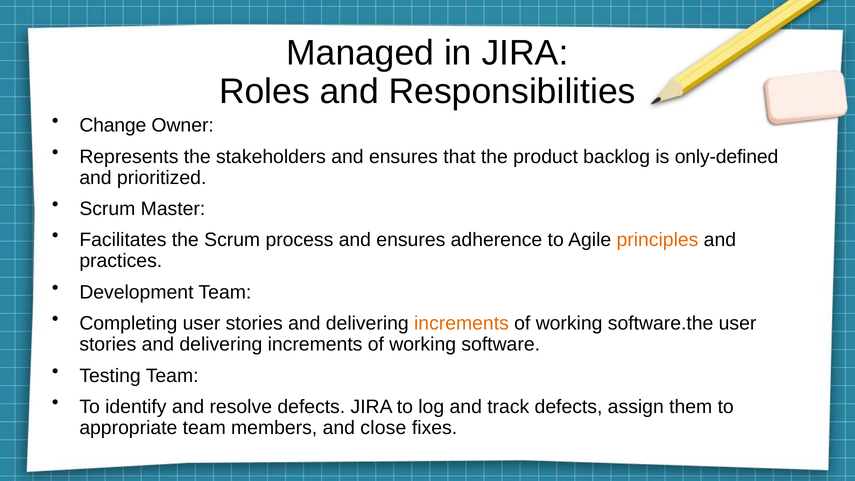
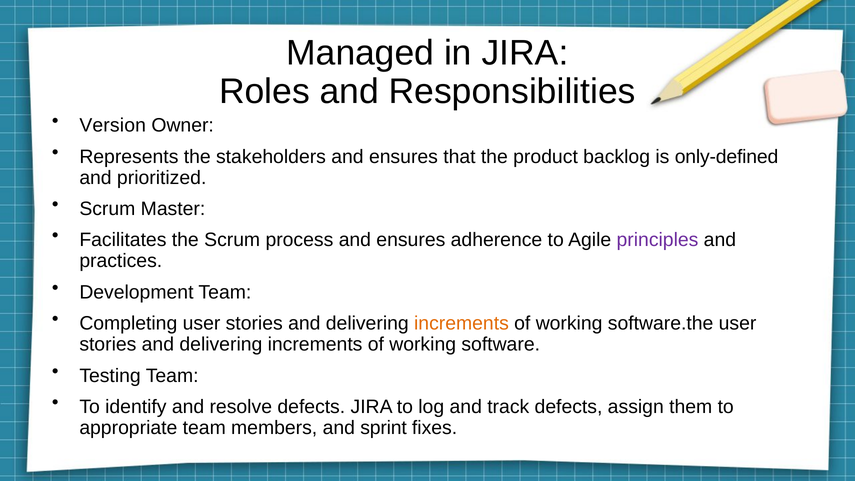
Change: Change -> Version (113, 126)
principles colour: orange -> purple (657, 240)
close: close -> sprint (384, 428)
